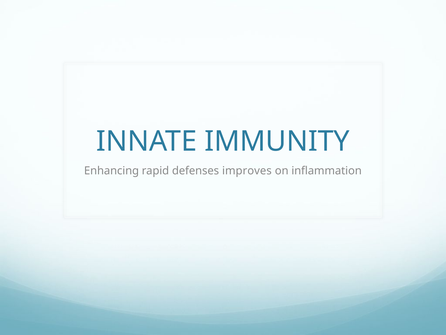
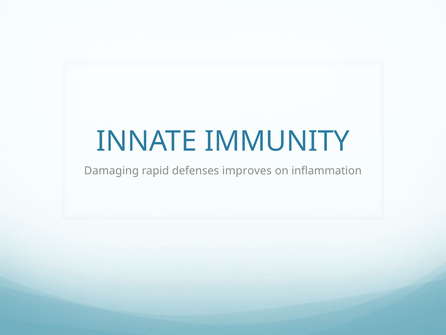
Enhancing: Enhancing -> Damaging (111, 171)
